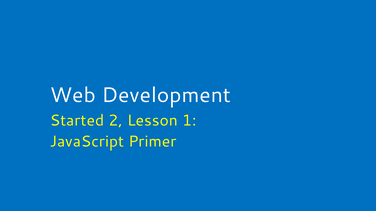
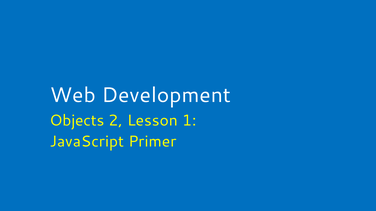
Started: Started -> Objects (77, 121)
